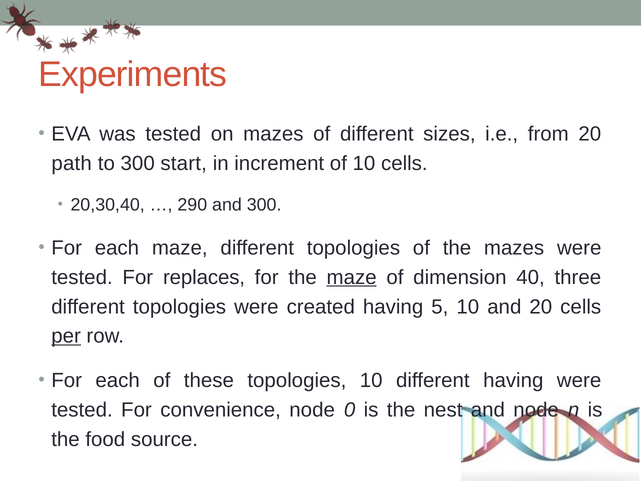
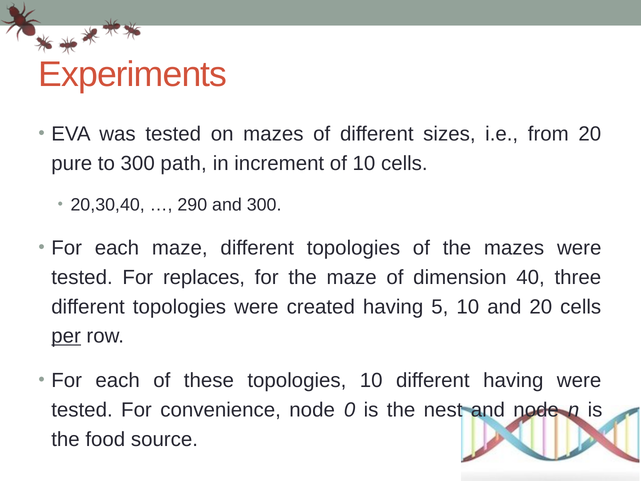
path: path -> pure (72, 163)
start: start -> path (184, 163)
maze underline: present -> none (352, 277)
